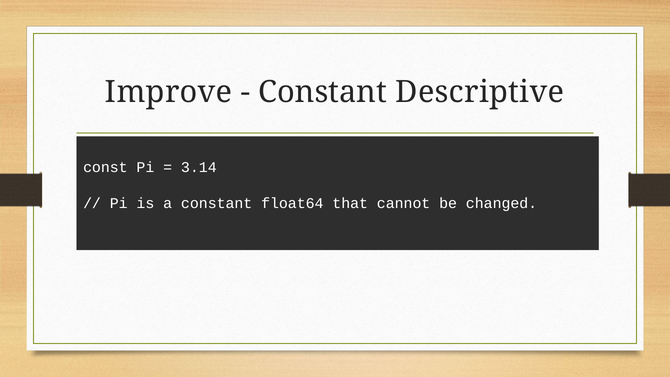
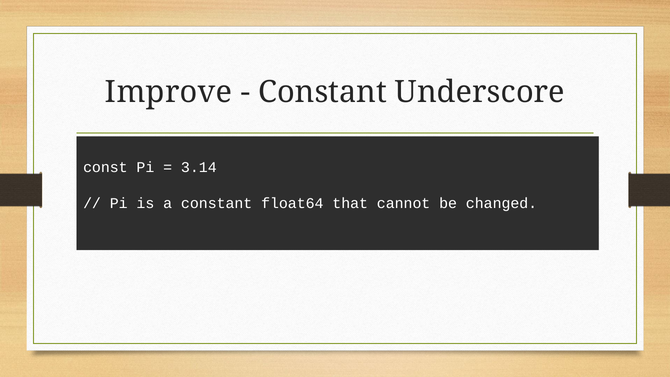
Descriptive: Descriptive -> Underscore (480, 92)
